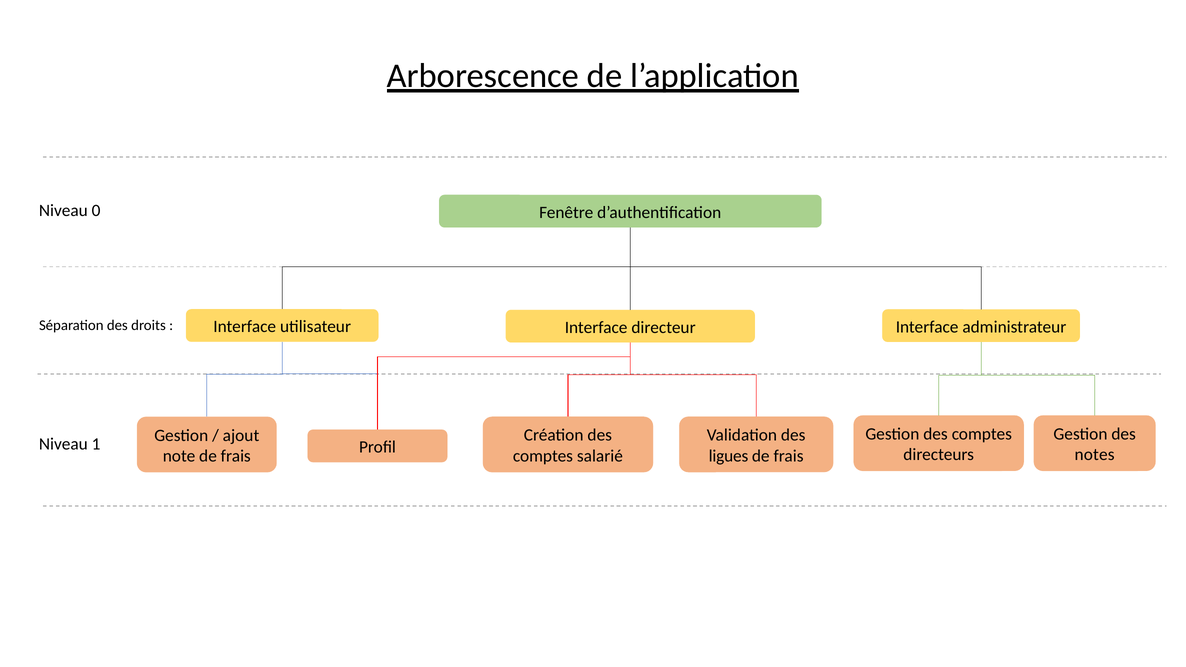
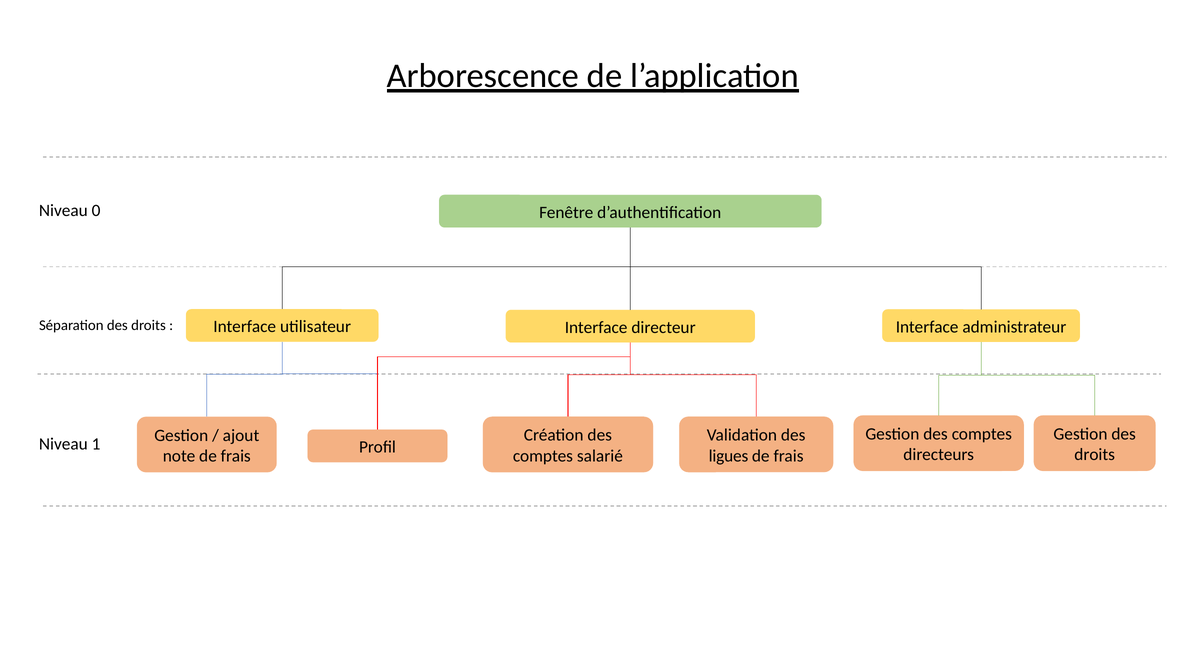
notes: notes -> droits (1095, 455)
